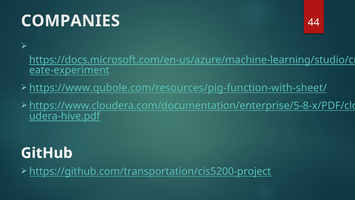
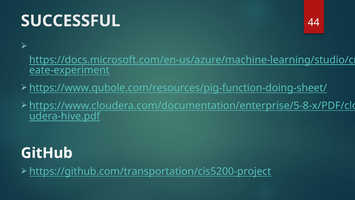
COMPANIES: COMPANIES -> SUCCESSFUL (71, 21)
https://www.qubole.com/resources/pig-function-with-sheet/: https://www.qubole.com/resources/pig-function-with-sheet/ -> https://www.qubole.com/resources/pig-function-doing-sheet/ (178, 88)
